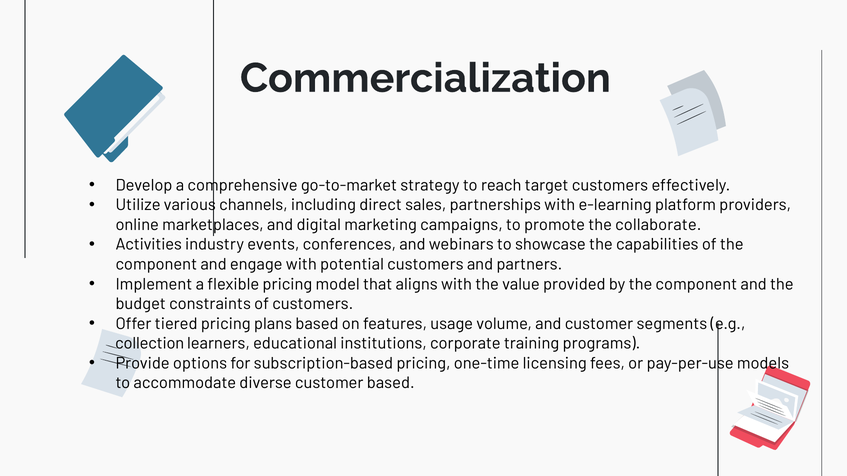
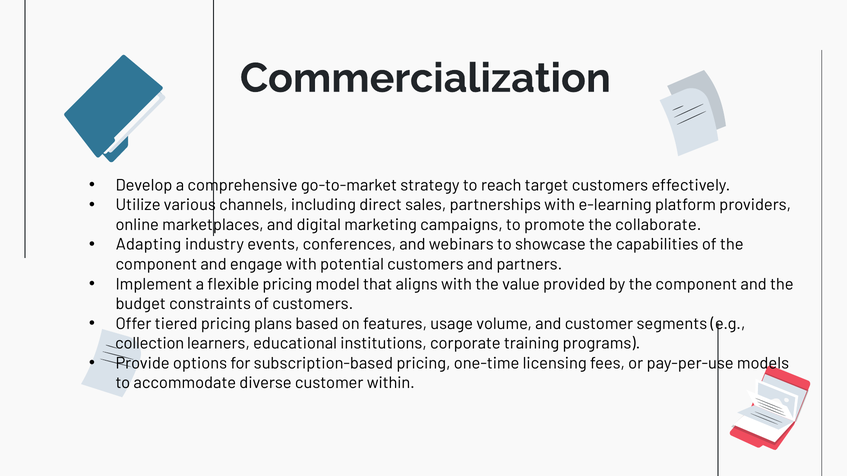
Activities: Activities -> Adapting (149, 245)
customer based: based -> within (391, 383)
